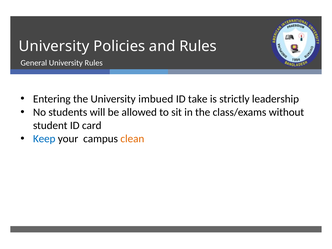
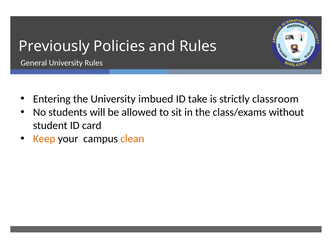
University: University -> Previously (54, 46)
leadership: leadership -> classroom (275, 99)
Keep colour: blue -> orange (44, 139)
